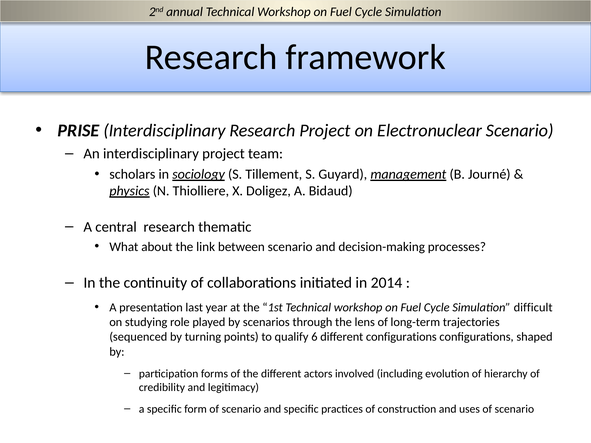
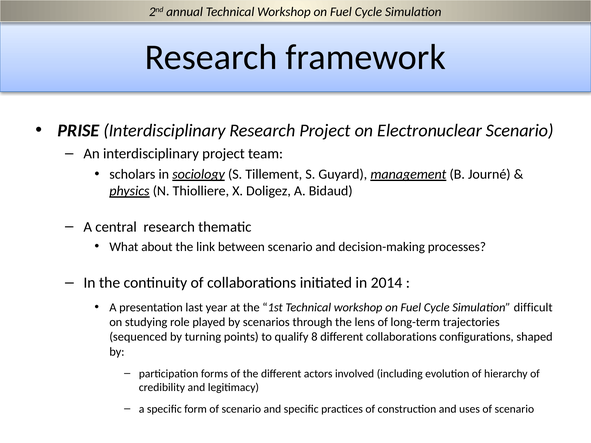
6: 6 -> 8 (314, 337)
different configurations: configurations -> collaborations (401, 337)
